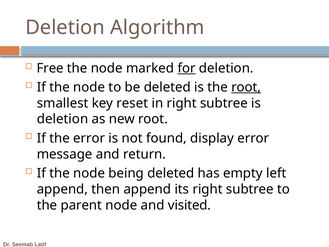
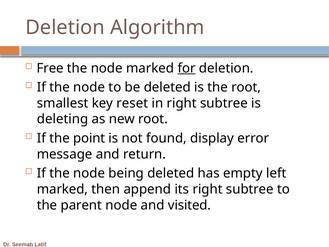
root underline: present -> none (246, 87)
deletion: deletion -> deleting (63, 119)
the error: error -> point (89, 138)
append: append -> marked (62, 189)
